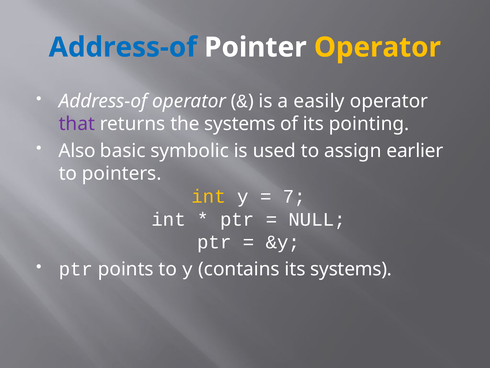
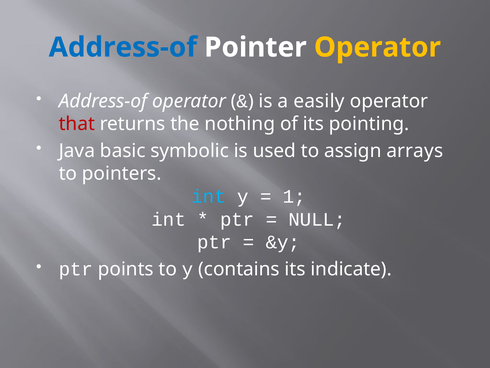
that colour: purple -> red (77, 124)
the systems: systems -> nothing (240, 124)
Also: Also -> Java (77, 151)
earlier: earlier -> arrays (415, 151)
int colour: yellow -> light blue (209, 196)
7: 7 -> 1 (294, 196)
its systems: systems -> indicate (351, 269)
